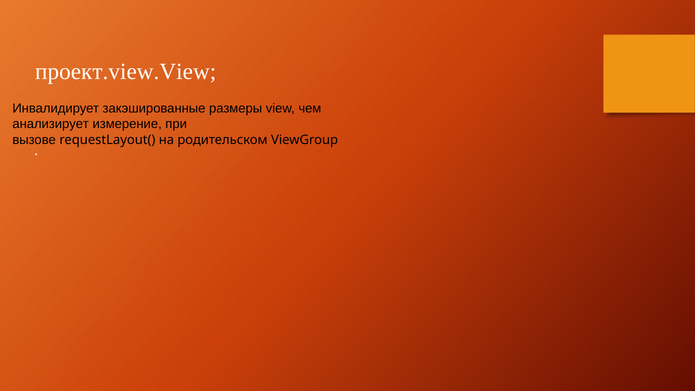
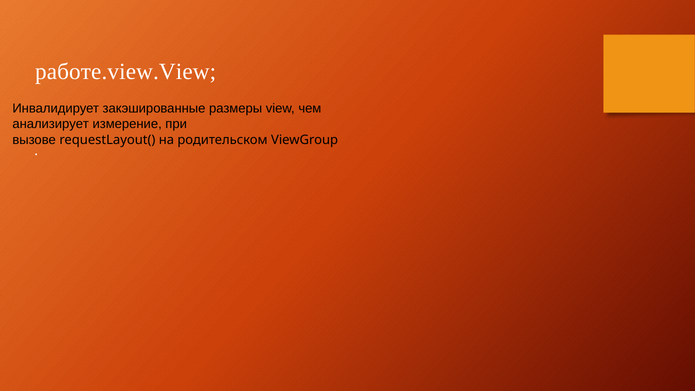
проект.view.View: проект.view.View -> работе.view.View (126, 71)
